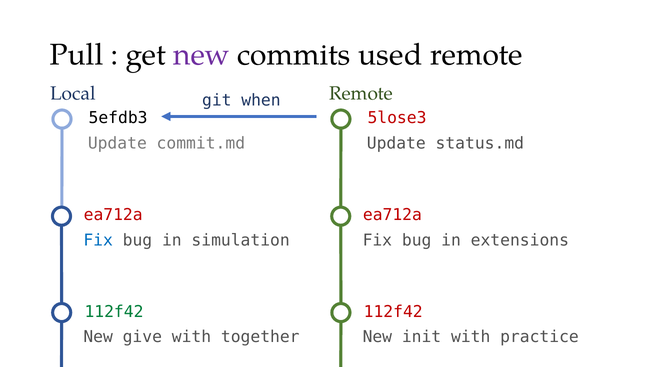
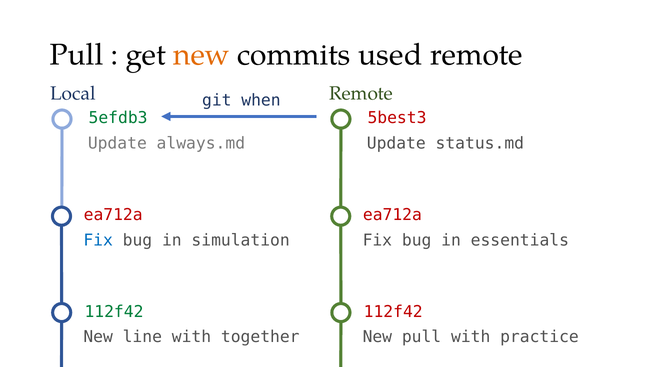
new colour: purple -> orange (202, 55)
5efdb3 colour: black -> green (118, 118)
5lose3: 5lose3 -> 5best3 (397, 118)
commit.md: commit.md -> always.md (201, 143)
extensions: extensions -> essentials (520, 240)
give: give -> line (142, 337)
New init: init -> pull (422, 337)
